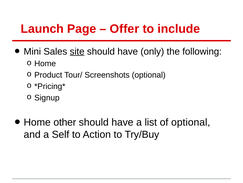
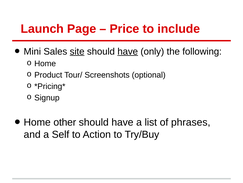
Offer: Offer -> Price (125, 29)
have underline: none -> present (128, 51)
of optional: optional -> phrases (191, 122)
